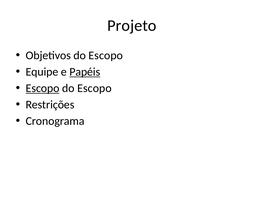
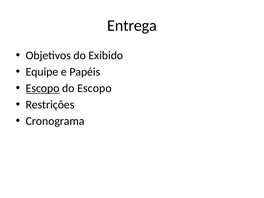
Projeto: Projeto -> Entrega (132, 26)
Objetivos do Escopo: Escopo -> Exibido (106, 55)
Papéis underline: present -> none (85, 72)
